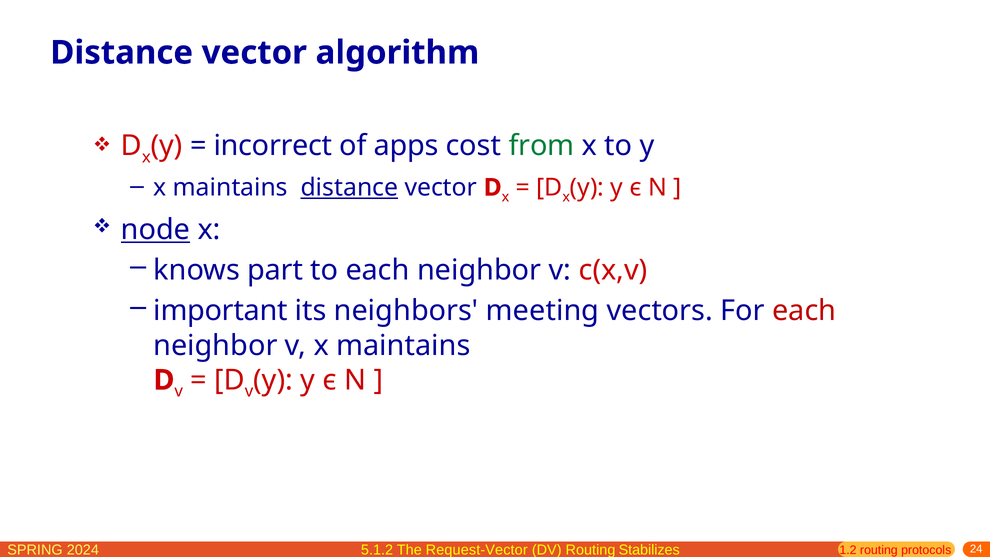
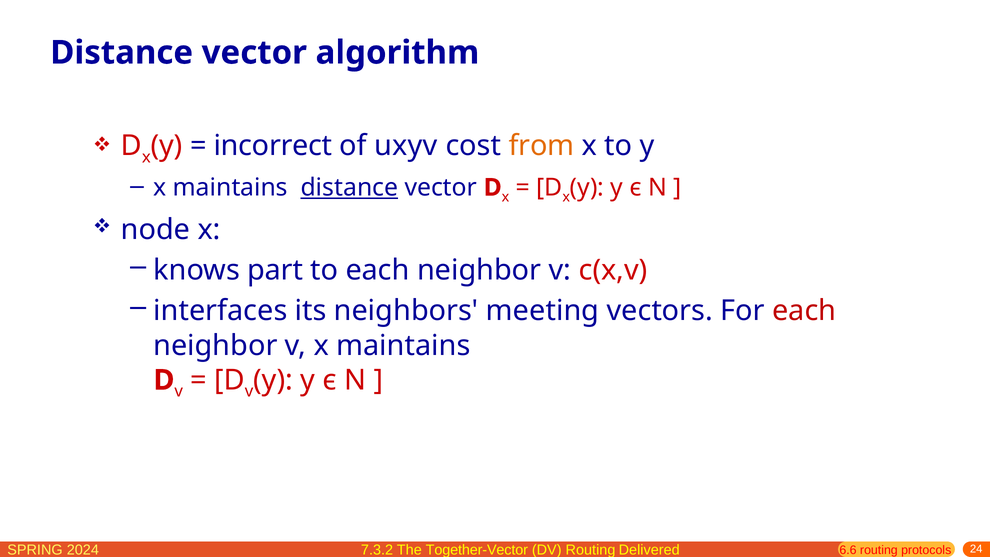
apps: apps -> uxyv (406, 146)
from colour: green -> orange (541, 146)
node underline: present -> none (156, 230)
important: important -> interfaces (220, 311)
5.1.2: 5.1.2 -> 7.3.2 (377, 550)
Request-Vector: Request-Vector -> Together-Vector (477, 550)
Stabilizes: Stabilizes -> Delivered (649, 550)
1.2: 1.2 -> 6.6 (848, 550)
